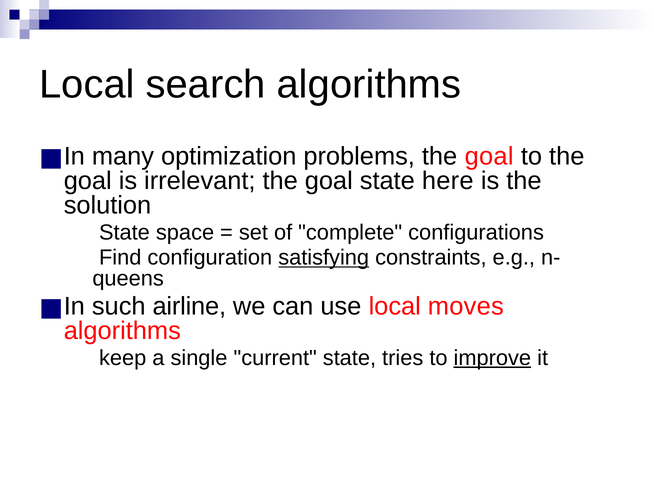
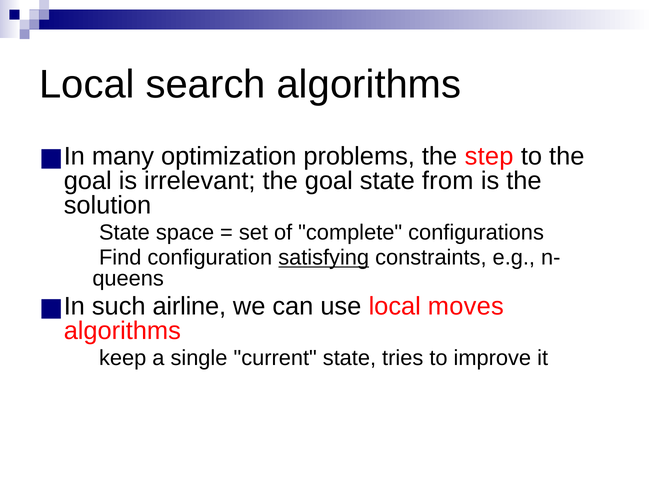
problems the goal: goal -> step (489, 156)
here: here -> from (448, 181)
improve underline: present -> none (492, 358)
